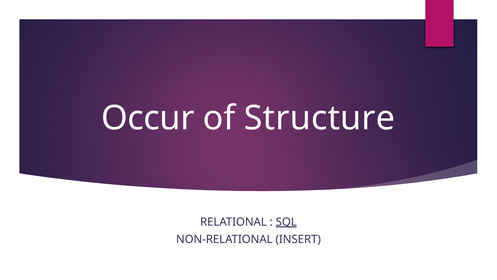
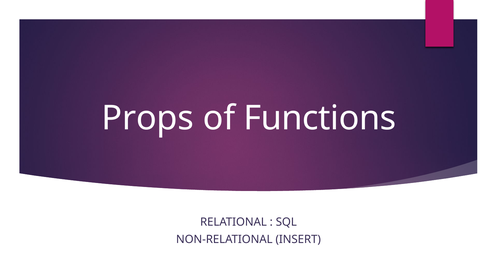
Occur: Occur -> Props (148, 118)
Structure: Structure -> Functions (320, 118)
SQL underline: present -> none (286, 222)
